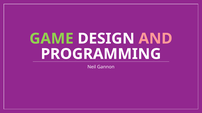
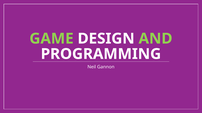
AND colour: pink -> light green (155, 39)
